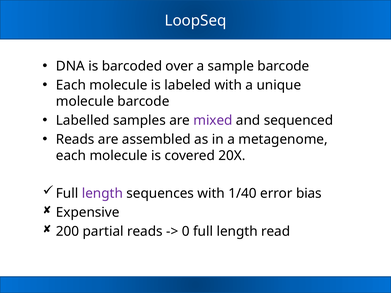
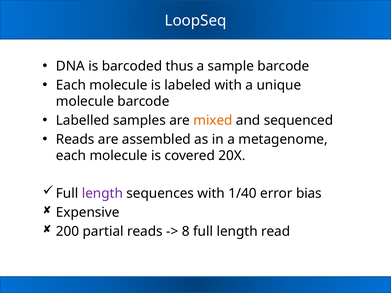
over: over -> thus (179, 66)
mixed colour: purple -> orange (213, 120)
0: 0 -> 8 (186, 232)
